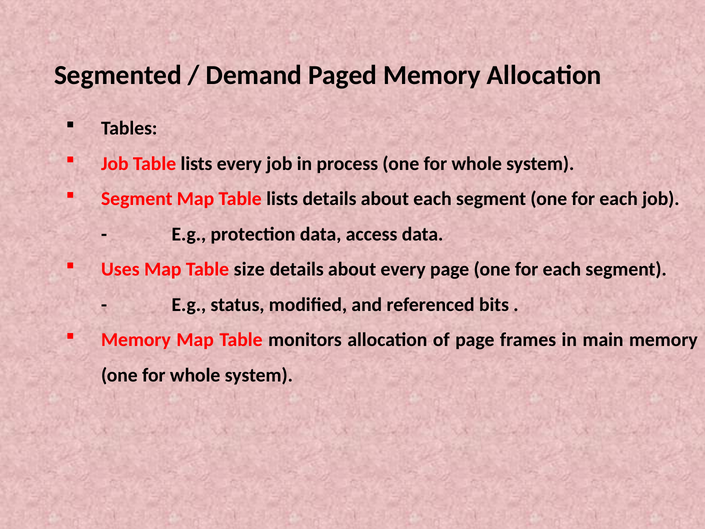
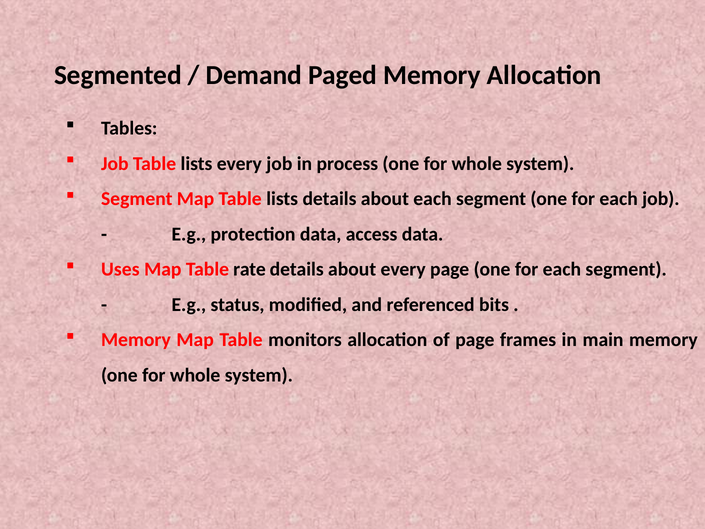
size: size -> rate (249, 269)
